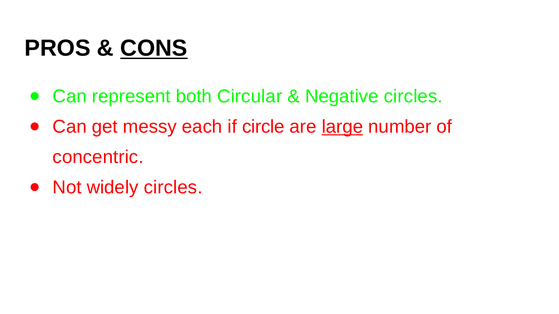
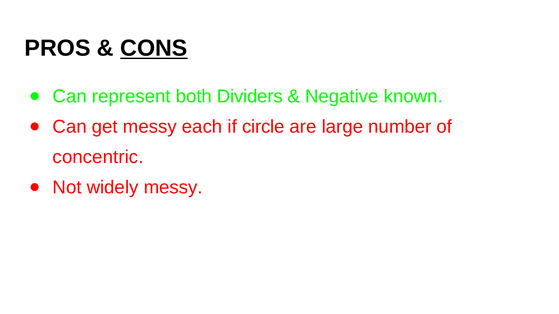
Circular: Circular -> Dividers (250, 97)
Negative circles: circles -> known (413, 97)
large underline: present -> none (342, 127)
widely circles: circles -> messy (173, 188)
